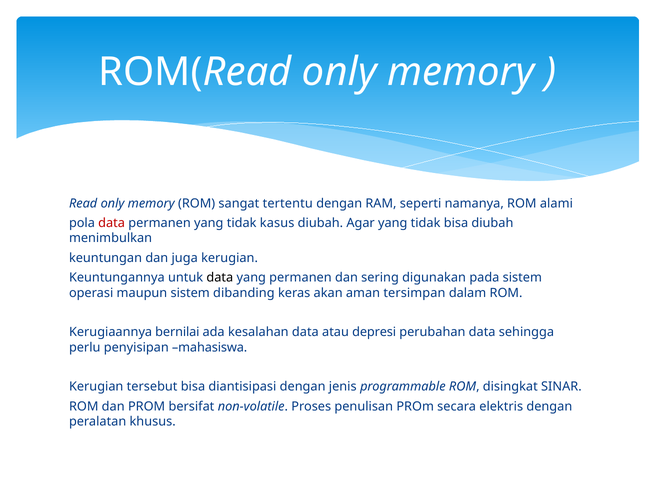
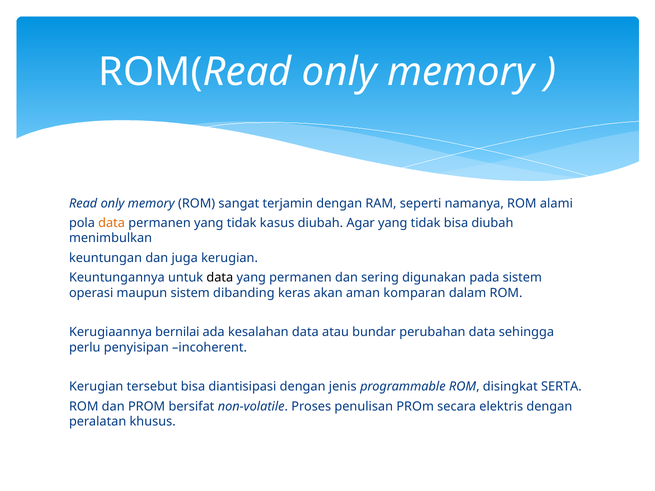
tertentu: tertentu -> terjamin (288, 203)
data colour: red -> orange (112, 223)
tersimpan: tersimpan -> komparan (414, 293)
depresi: depresi -> bundar (374, 332)
mahasiswa: mahasiswa -> incoherent (210, 348)
SINAR: SINAR -> SERTA (561, 387)
